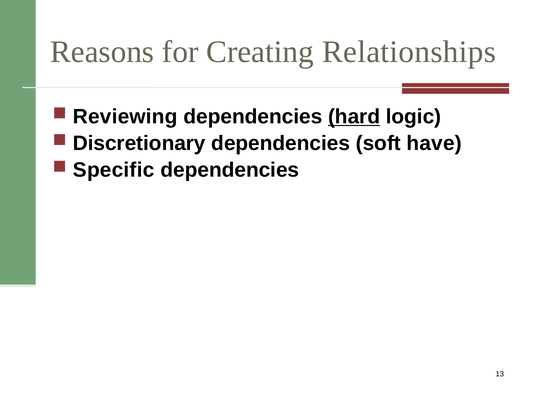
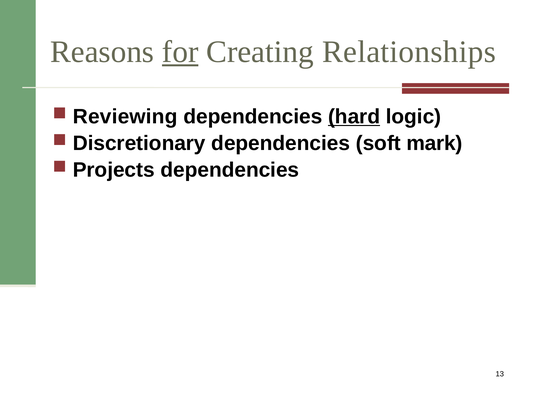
for underline: none -> present (180, 52)
have: have -> mark (434, 143)
Specific: Specific -> Projects (114, 170)
